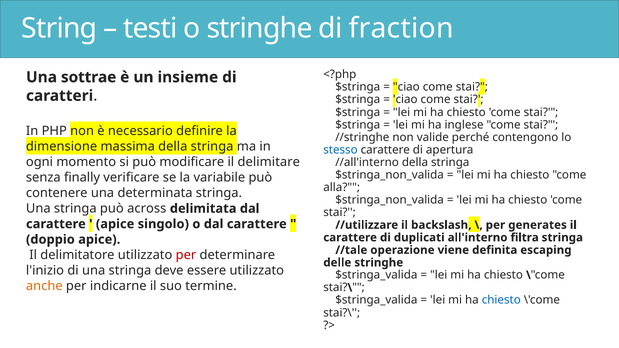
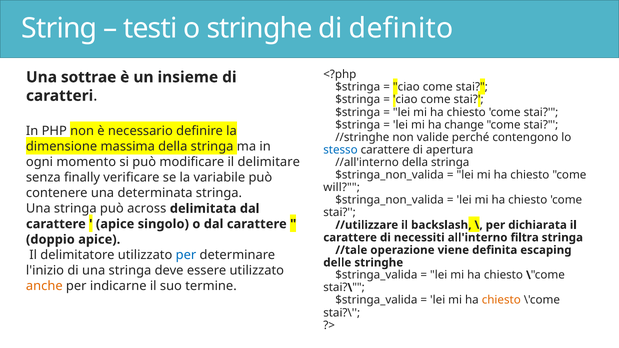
fraction: fraction -> definito (401, 29)
inglese: inglese -> change (464, 125)
alla: alla -> will (342, 187)
generates: generates -> dichiarata (538, 225)
duplicati: duplicati -> necessiti (419, 238)
per colour: red -> blue (186, 255)
chiesto colour: blue -> orange (501, 300)
